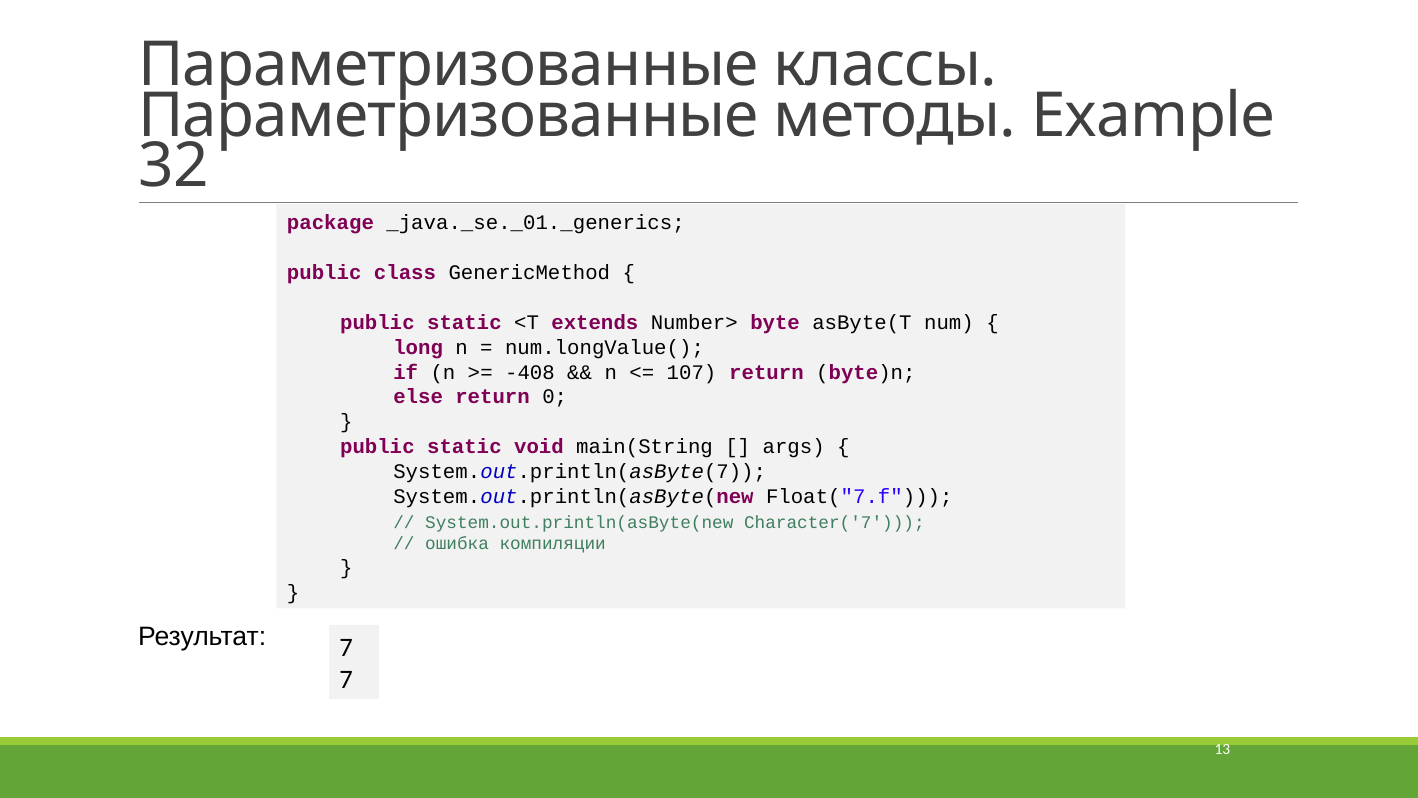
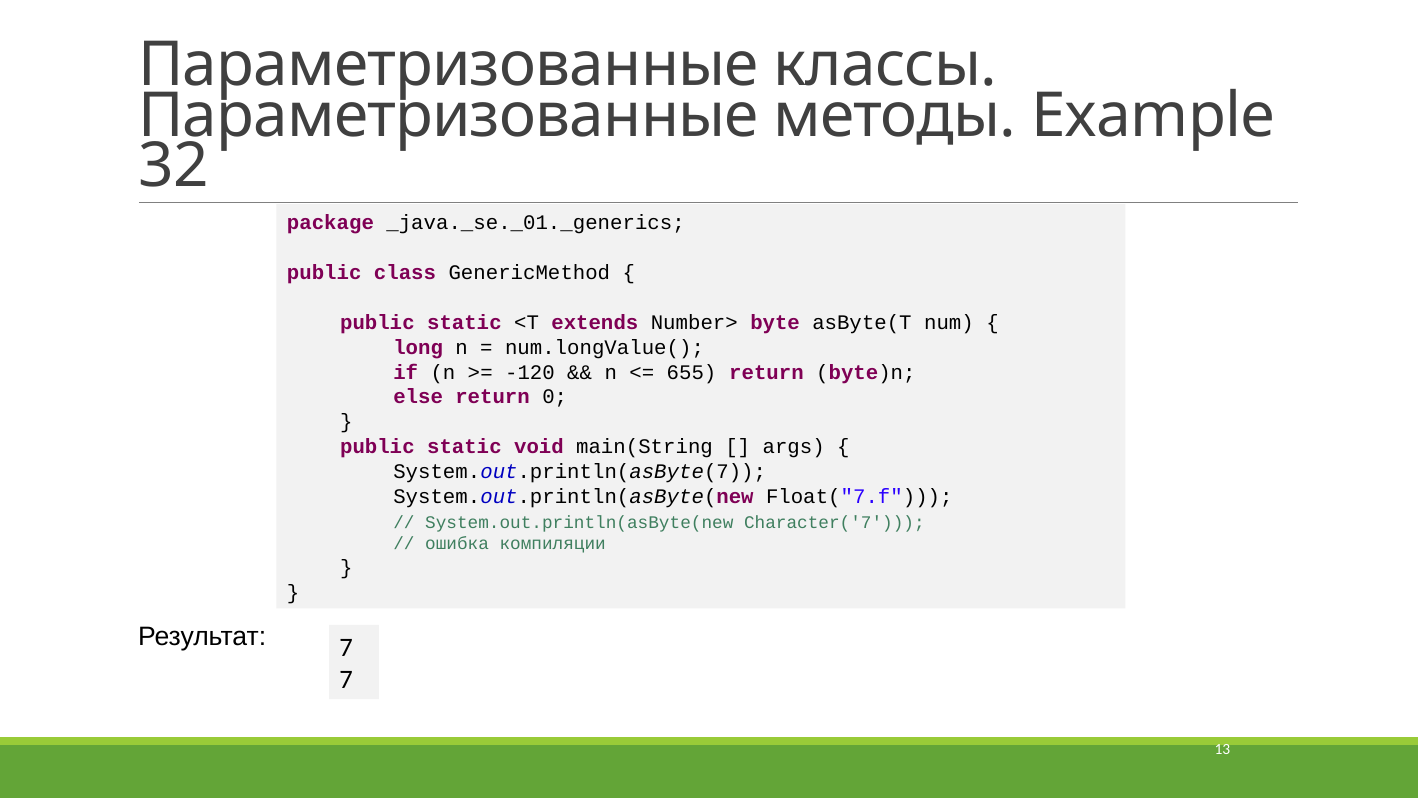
-408: -408 -> -120 (530, 372)
107: 107 -> 655 (692, 372)
